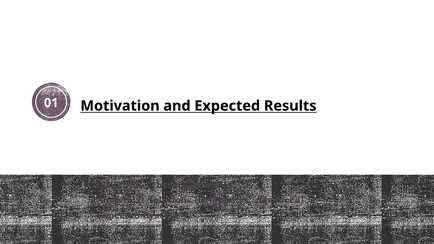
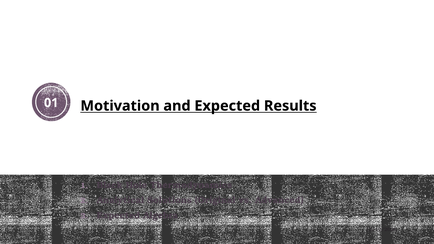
System: System -> Algebra (160, 216)
